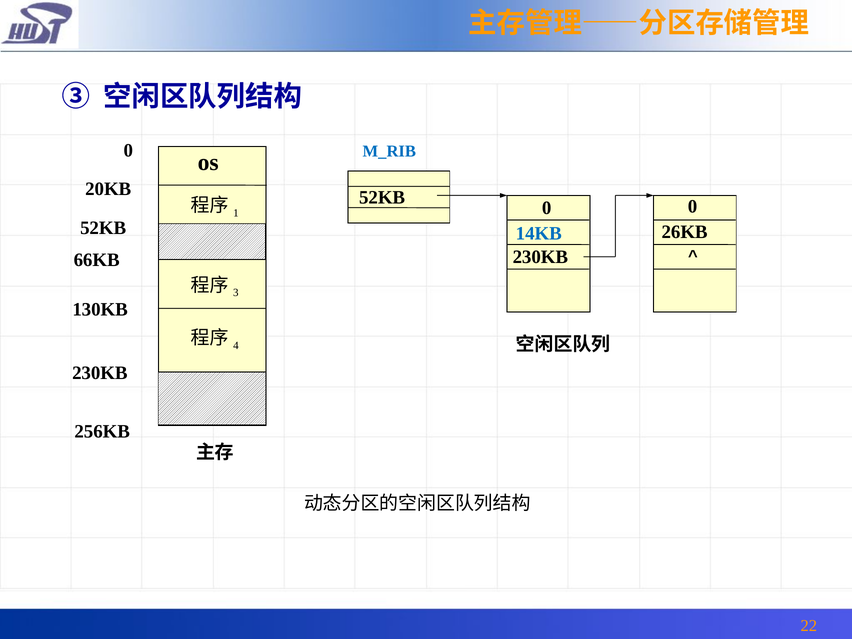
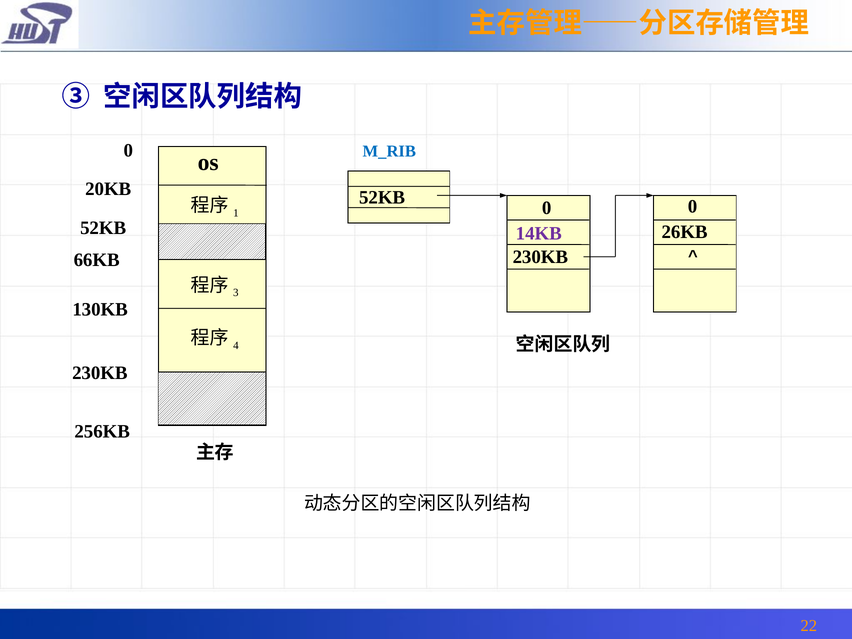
14KB colour: blue -> purple (539, 234)
